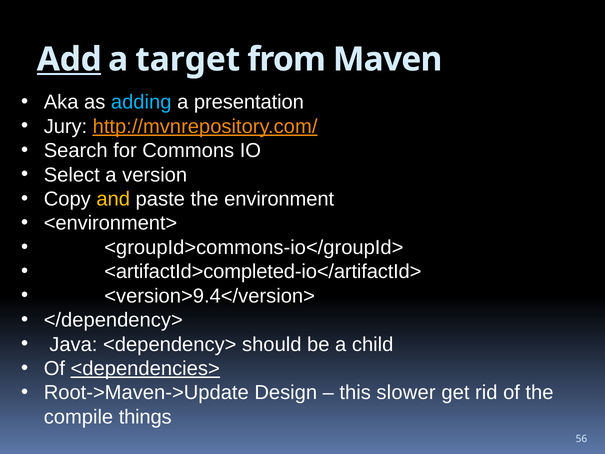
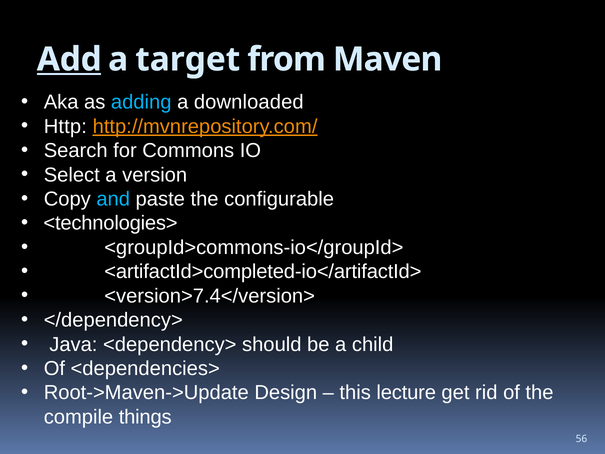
presentation: presentation -> downloaded (249, 102)
Jury: Jury -> Http (65, 126)
and colour: yellow -> light blue (113, 199)
environment: environment -> configurable (279, 199)
<environment>: <environment> -> <technologies> (111, 223)
<version>9.4</version>: <version>9.4</version> -> <version>7.4</version> (210, 296)
<dependencies> underline: present -> none (145, 368)
slower: slower -> lecture (406, 393)
